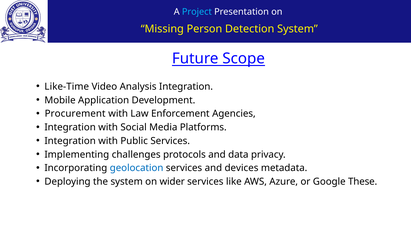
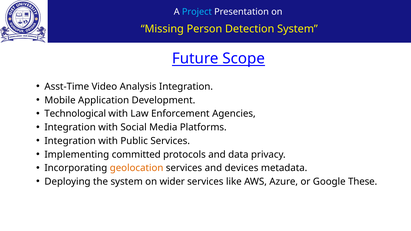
Like-Time: Like-Time -> Asst-Time (67, 87)
Procurement: Procurement -> Technological (75, 114)
challenges: challenges -> committed (136, 155)
geolocation colour: blue -> orange (137, 168)
